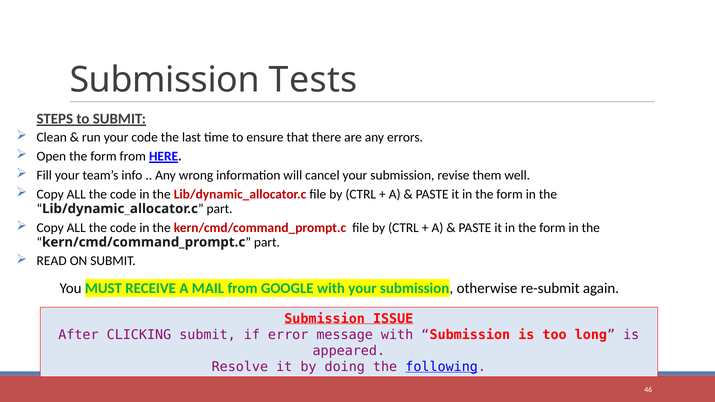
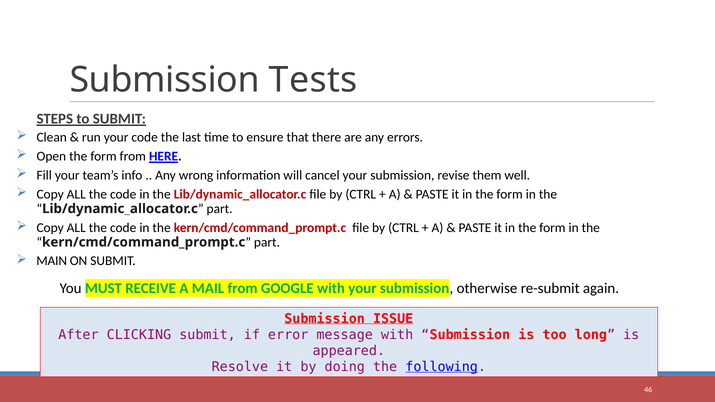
READ: READ -> MAIN (52, 261)
